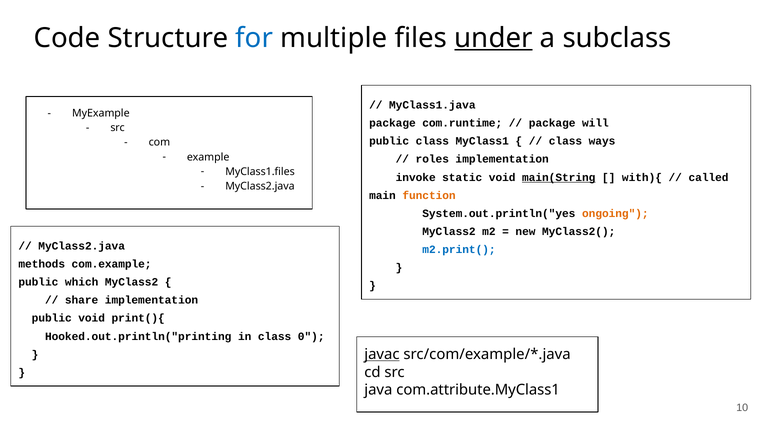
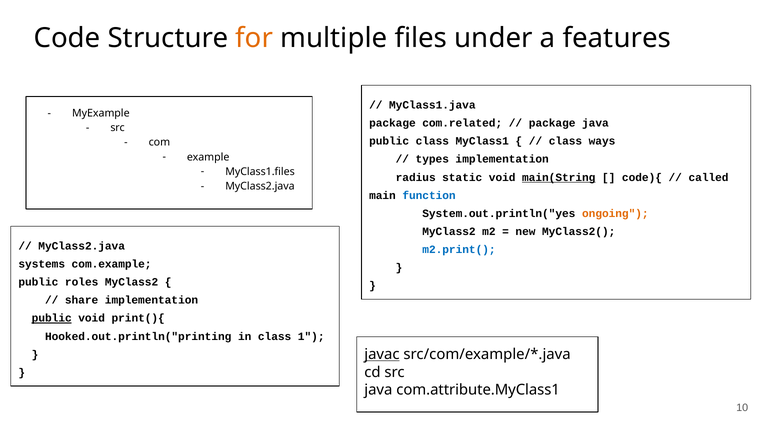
for colour: blue -> orange (254, 38)
under underline: present -> none (493, 38)
subclass: subclass -> features (617, 38)
com.runtime: com.runtime -> com.related (462, 123)
package will: will -> java (595, 123)
roles: roles -> types (432, 159)
invoke: invoke -> radius (416, 177)
with){: with){ -> code){ (642, 177)
function colour: orange -> blue (429, 195)
methods: methods -> systems (42, 264)
which: which -> roles (82, 282)
public underline: none -> present (52, 318)
0: 0 -> 1 (311, 336)
